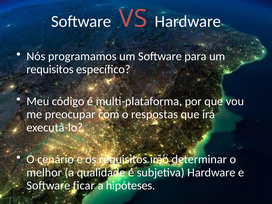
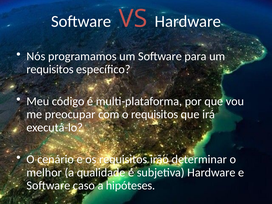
o respostas: respostas -> requisitos (155, 114)
ficar: ficar -> caso (84, 185)
